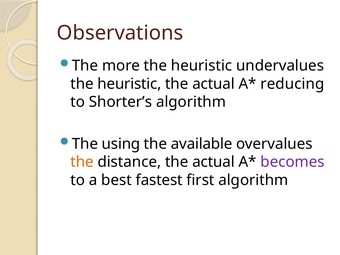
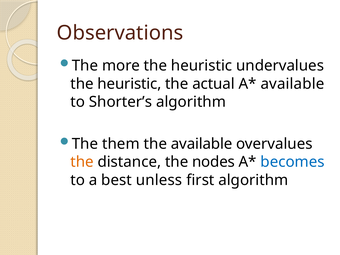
reducing: reducing -> available (292, 84)
using: using -> them (121, 144)
distance the actual: actual -> nodes (214, 162)
becomes colour: purple -> blue (293, 162)
fastest: fastest -> unless (159, 180)
